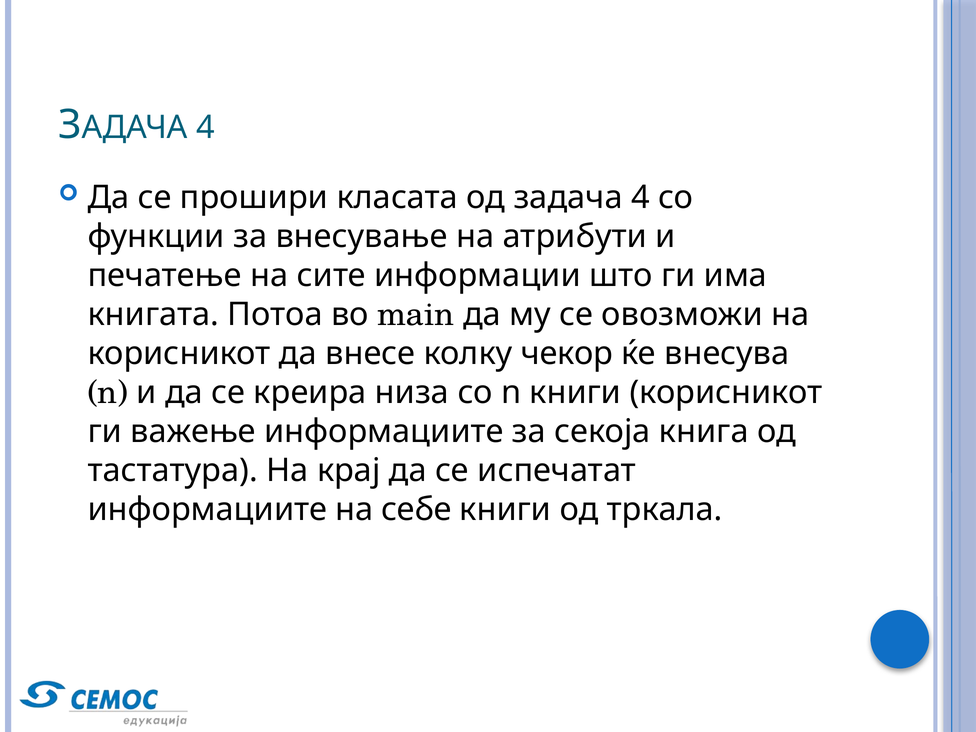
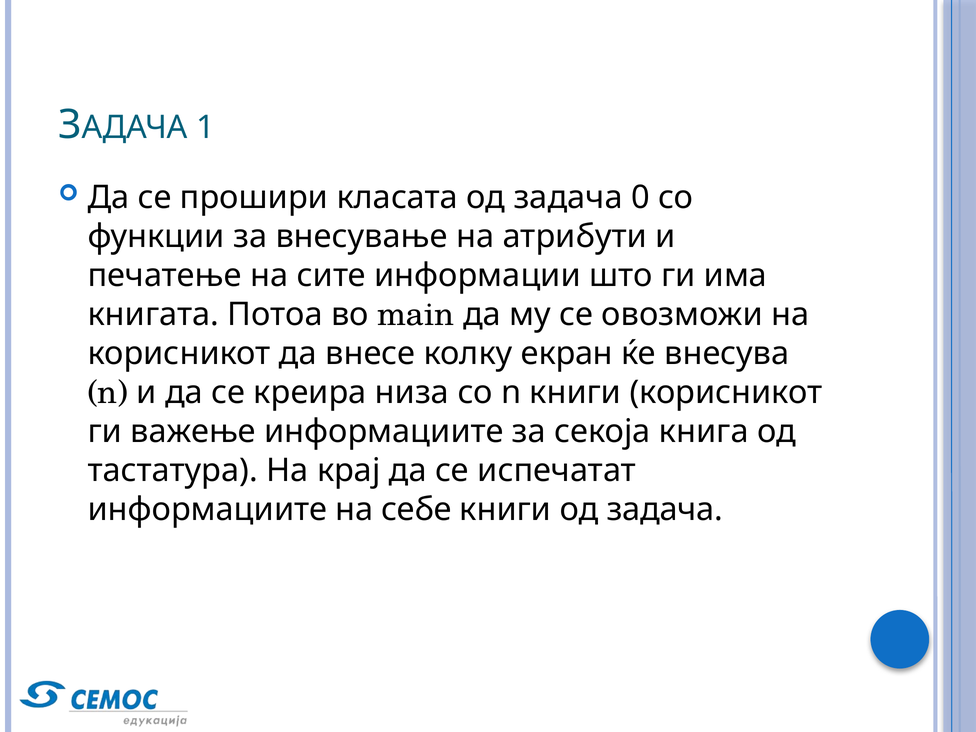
4: 4 -> 1 (206, 128)
задача 4: 4 -> 0 (640, 197)
чекор: чекор -> екран (567, 354)
книги од тркала: тркала -> задача (665, 510)
